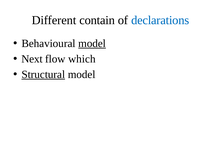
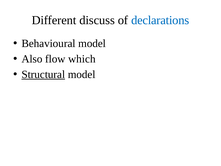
contain: contain -> discuss (97, 20)
model underline: present -> none (92, 43)
Next: Next -> Also (32, 59)
